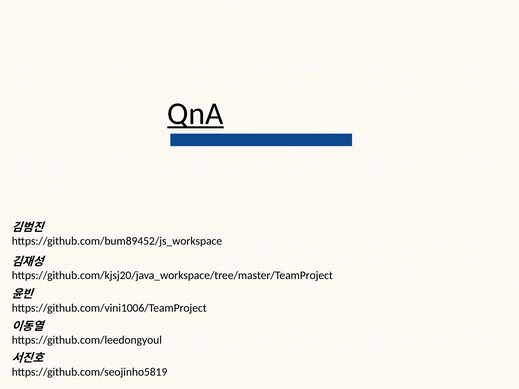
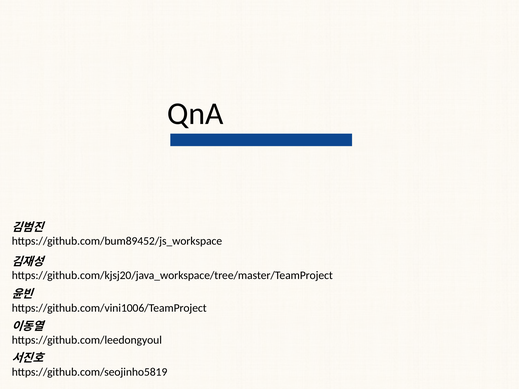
QnA underline: present -> none (195, 114)
